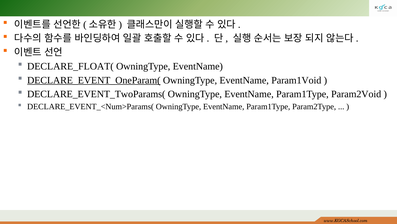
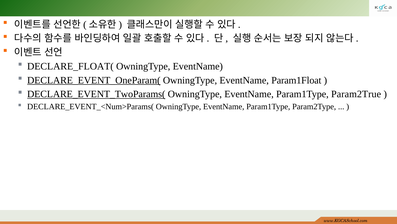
Param1Void: Param1Void -> Param1Float (296, 80)
DECLARE_EVENT_TwoParams( underline: none -> present (96, 94)
Param2Void: Param2Void -> Param2True (356, 94)
